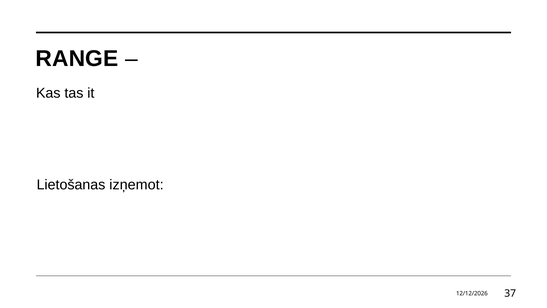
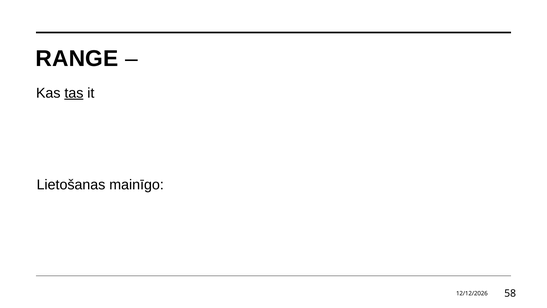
tas underline: none -> present (74, 93)
izņemot: izņemot -> mainīgo (137, 185)
37: 37 -> 58 (510, 293)
